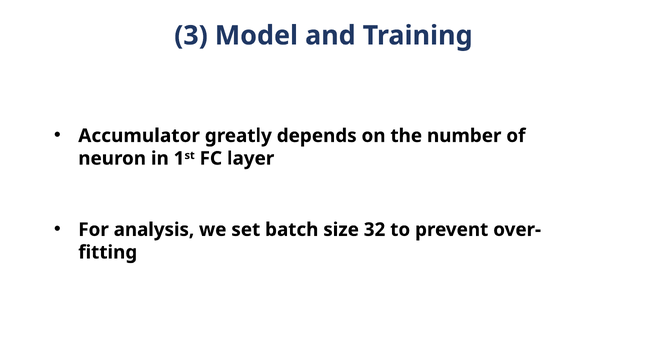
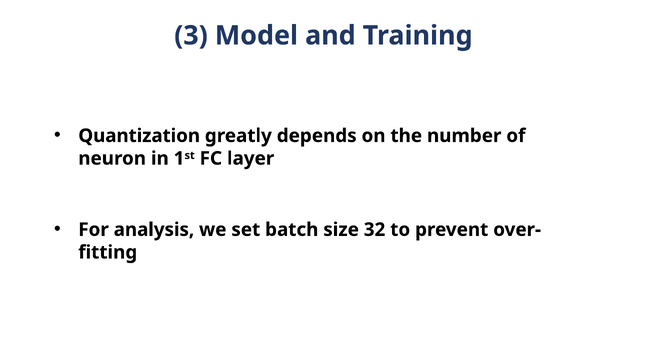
Accumulator: Accumulator -> Quantization (139, 136)
